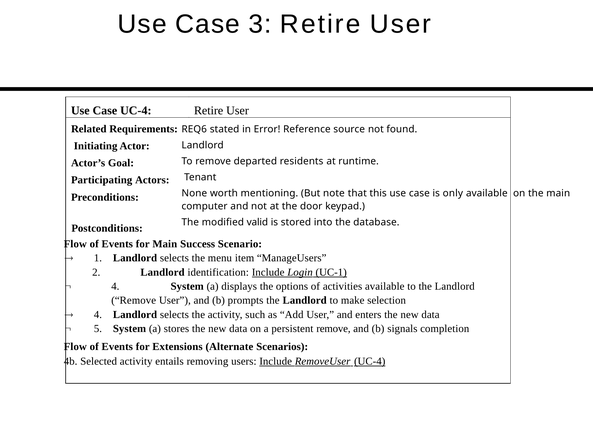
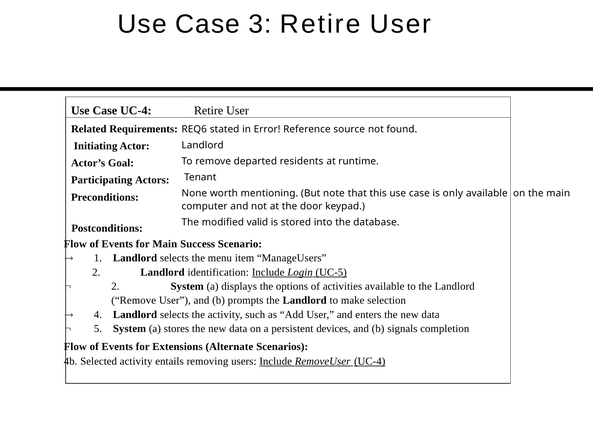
UC-1: UC-1 -> UC-5 (331, 272)
4: 4 -> 2 (115, 286)
persistent remove: remove -> devices (333, 328)
